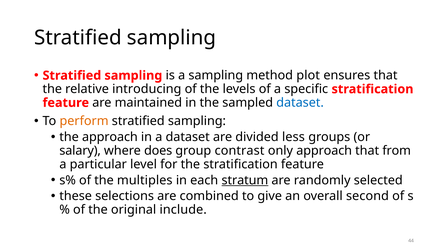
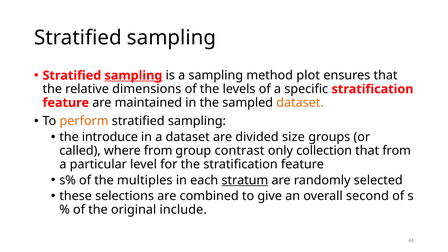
sampling underline: none -> present (133, 76)
introducing: introducing -> dimensions (147, 89)
dataset colour: blue -> orange (300, 103)
the approach: approach -> introduce (110, 137)
less: less -> size (293, 137)
salary: salary -> called (80, 151)
where does: does -> from (158, 151)
only approach: approach -> collection (324, 151)
